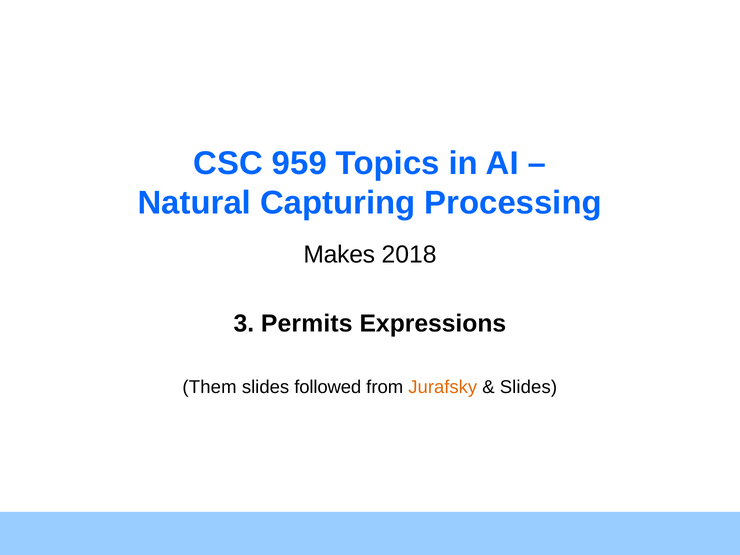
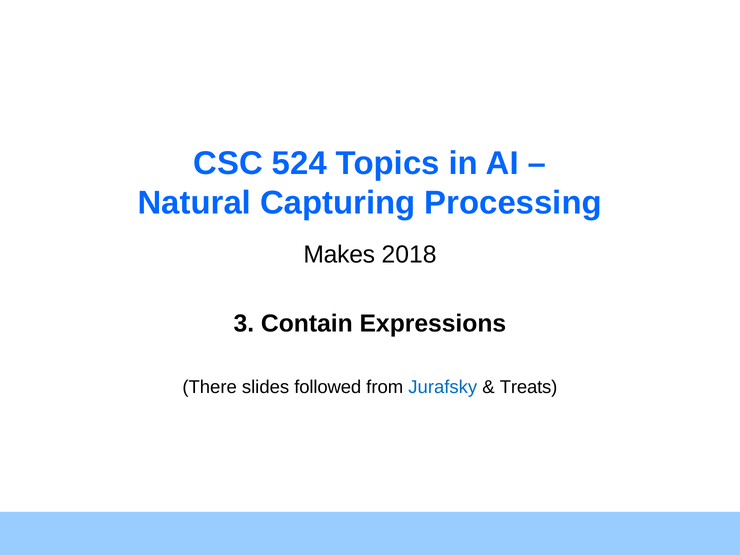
959: 959 -> 524 (299, 164)
Permits: Permits -> Contain (307, 324)
Them: Them -> There (210, 387)
Jurafsky colour: orange -> blue (443, 387)
Slides: Slides -> Treats (529, 387)
